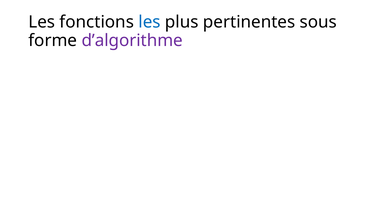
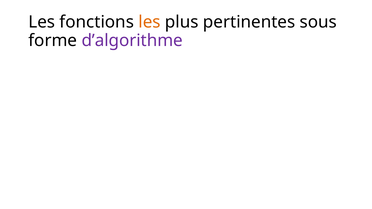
les colour: blue -> orange (149, 22)
